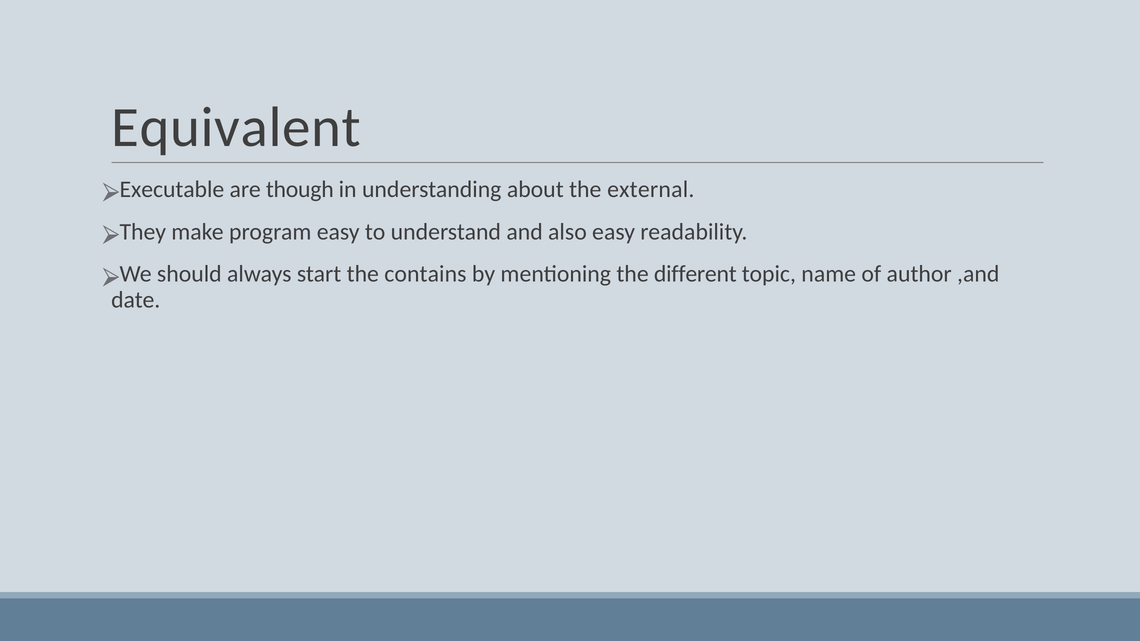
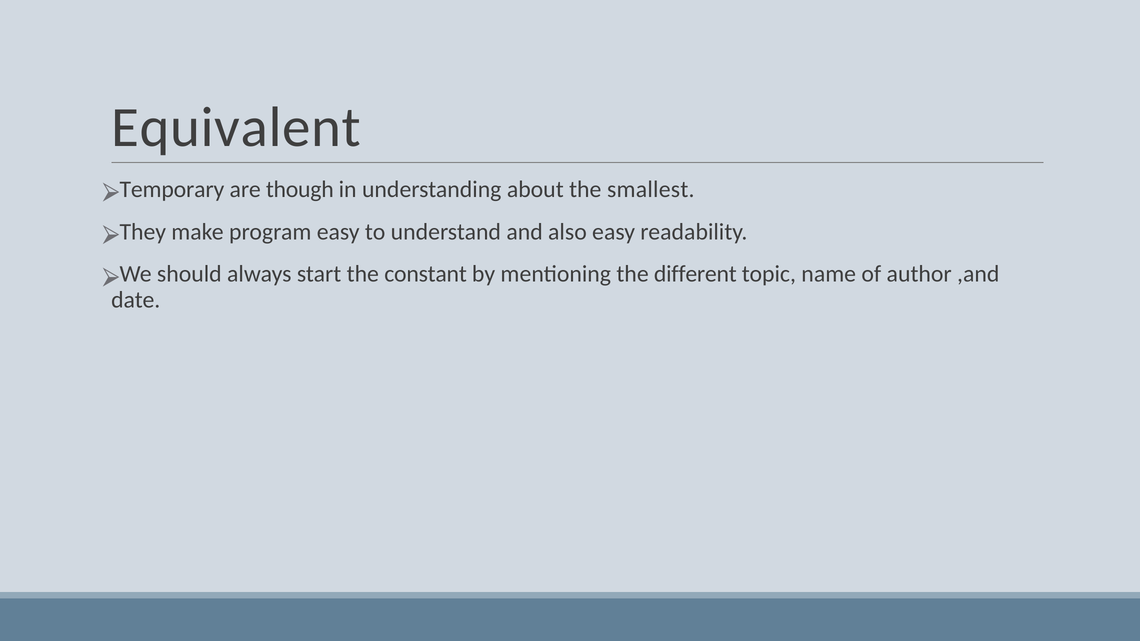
Executable: Executable -> Temporary (172, 190)
external: external -> smallest (651, 190)
contains: contains -> constant (426, 274)
